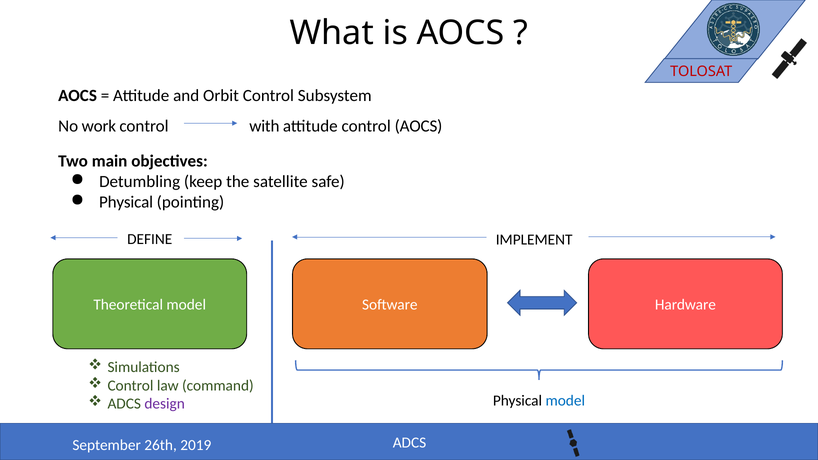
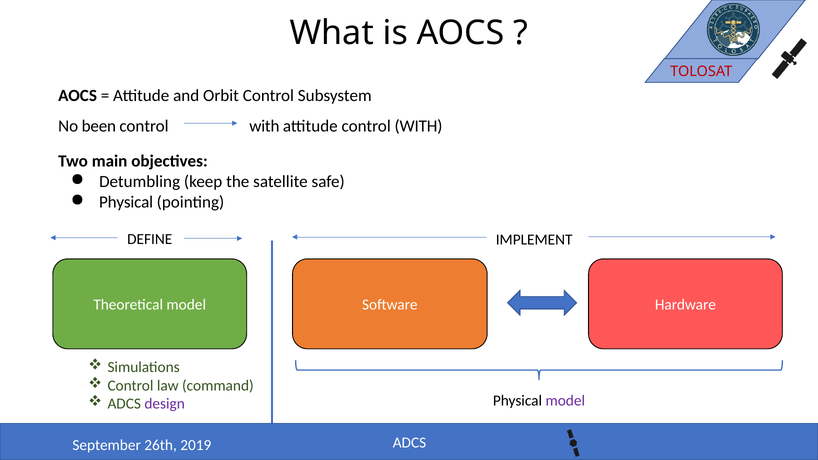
work: work -> been (99, 126)
attitude control AOCS: AOCS -> WITH (419, 126)
model colour: blue -> purple (565, 401)
